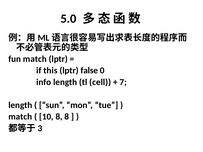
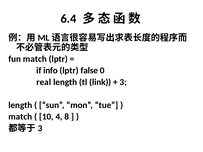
5.0: 5.0 -> 6.4 (68, 19)
this: this -> info (51, 71)
info: info -> real (44, 82)
cell: cell -> link (100, 82)
7: 7 -> 3 (123, 82)
10 8: 8 -> 4 (59, 117)
